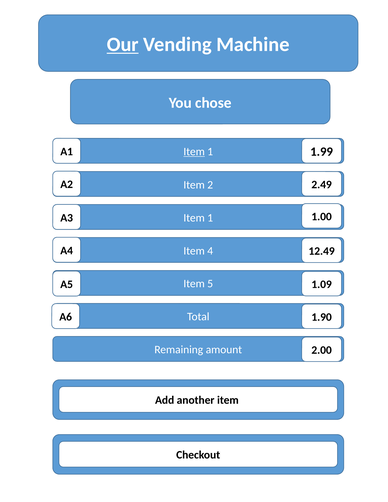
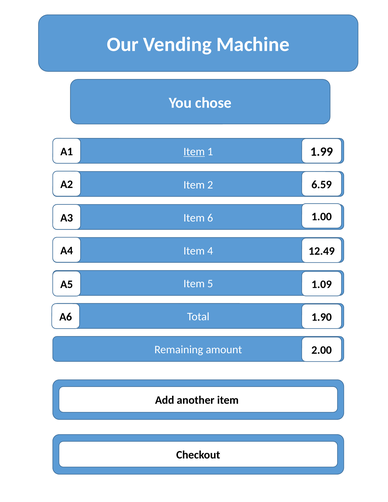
Our underline: present -> none (123, 45)
2.49: 2.49 -> 6.59 (322, 185)
1: 1 -> 6 (210, 218)
